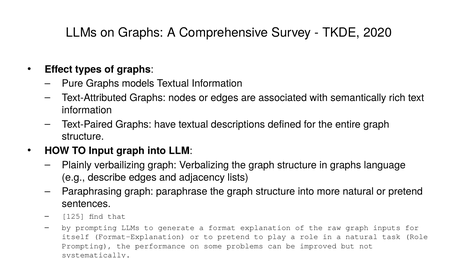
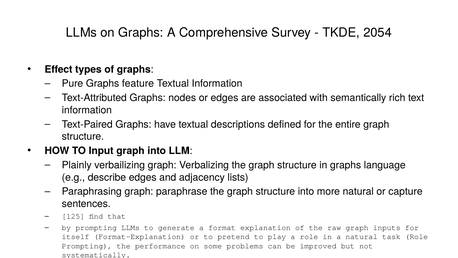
2020: 2020 -> 2054 (378, 33)
Graphs models: models -> feature (138, 83)
or pretend: pretend -> capture (406, 191)
